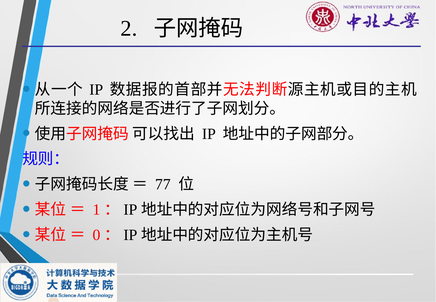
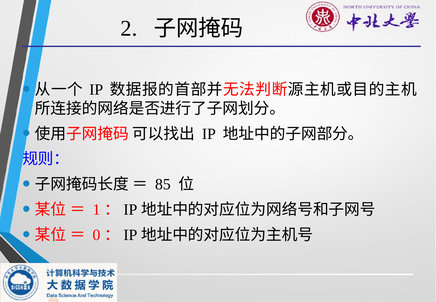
77: 77 -> 85 (163, 184)
